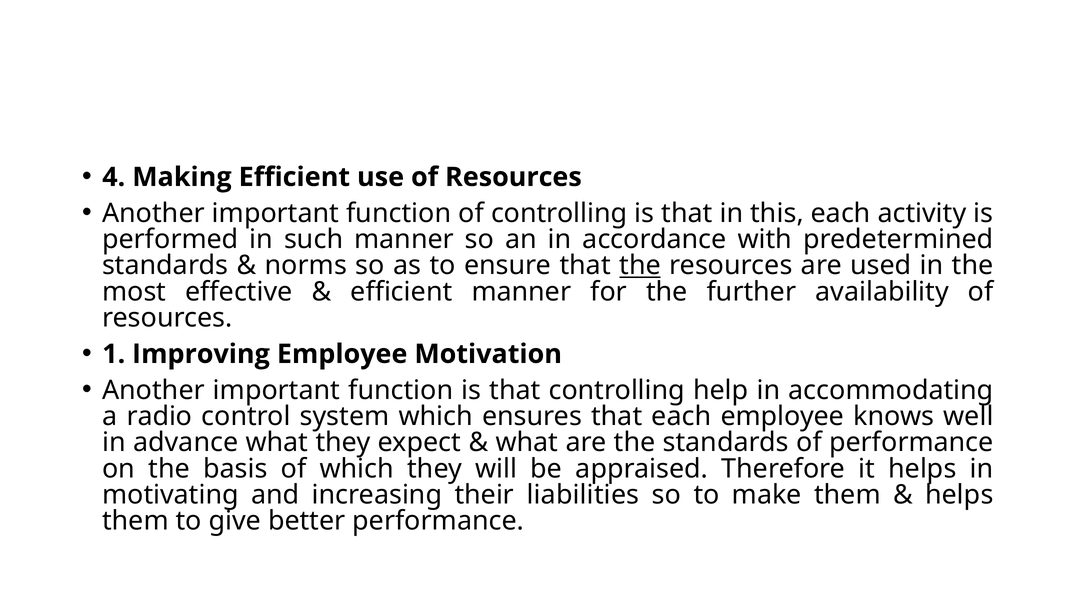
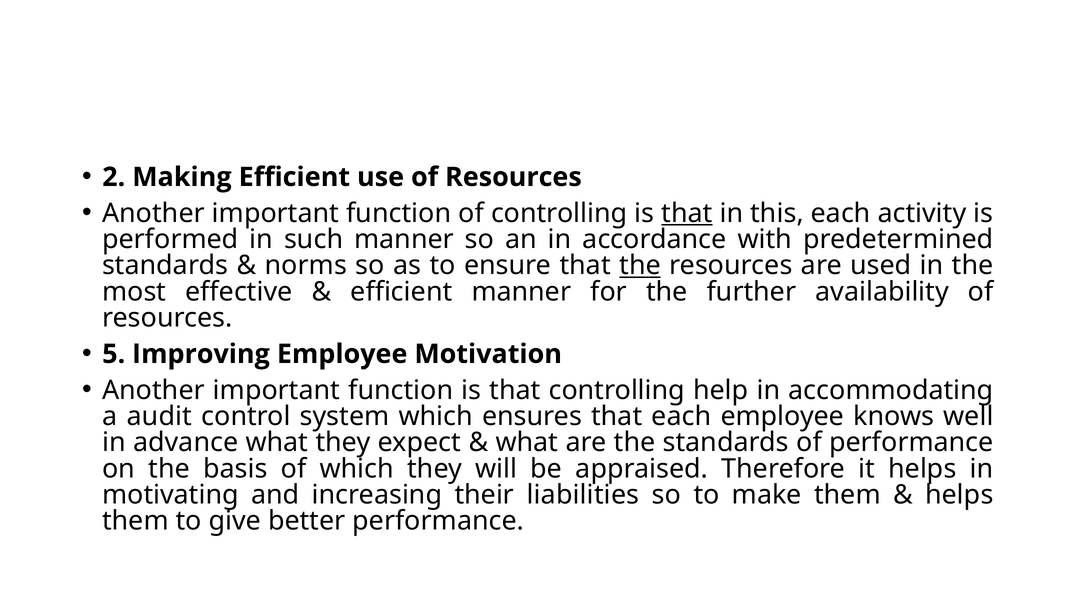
4: 4 -> 2 (114, 177)
that underline: none -> present (687, 213)
1: 1 -> 5 (114, 354)
radio: radio -> audit (159, 417)
